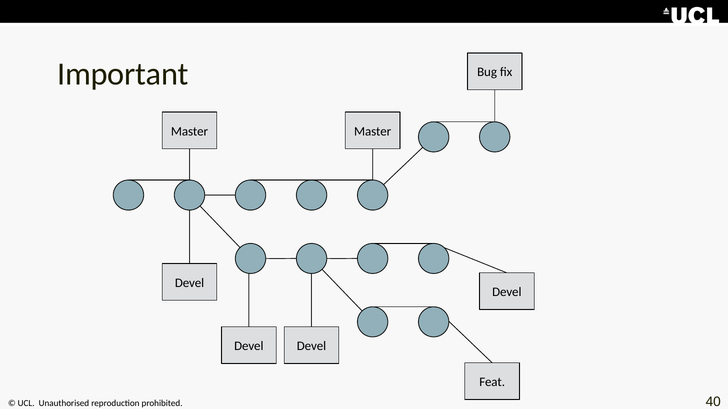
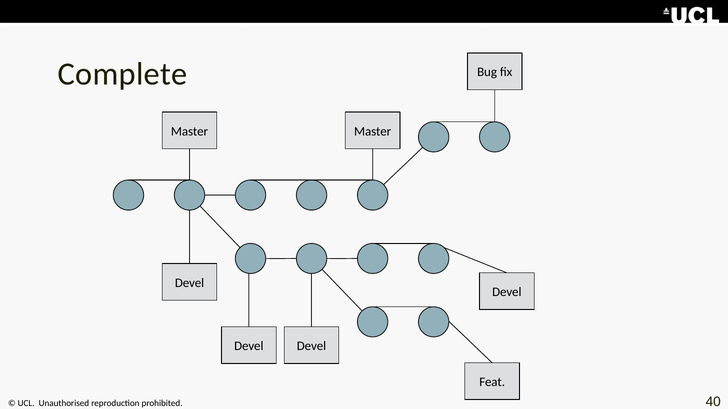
Important: Important -> Complete (123, 74)
